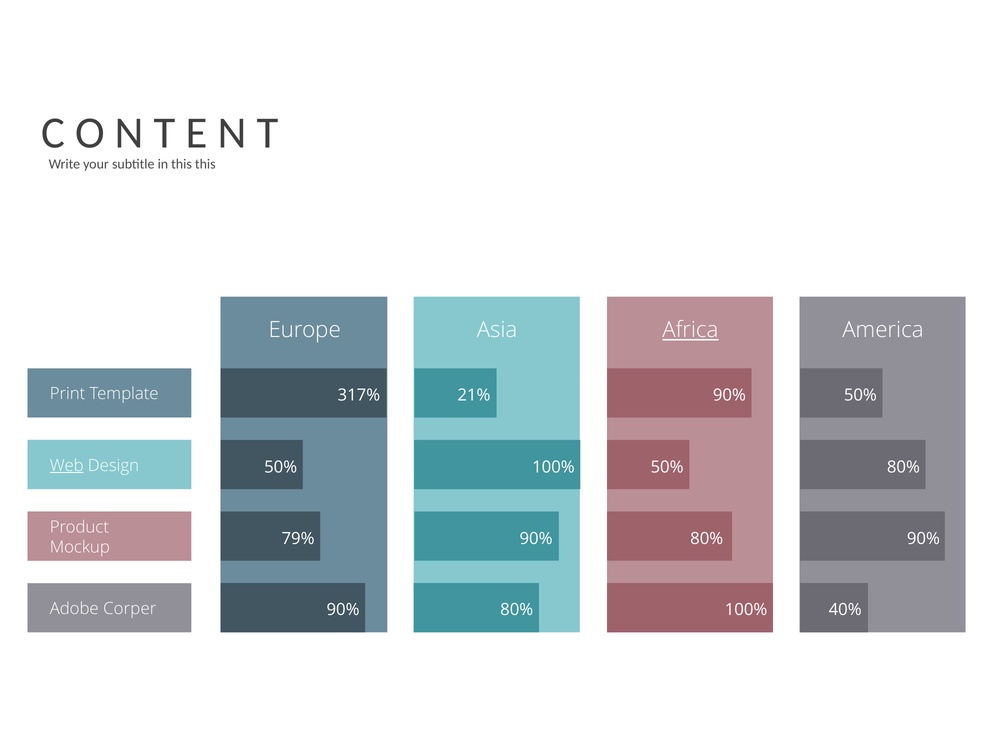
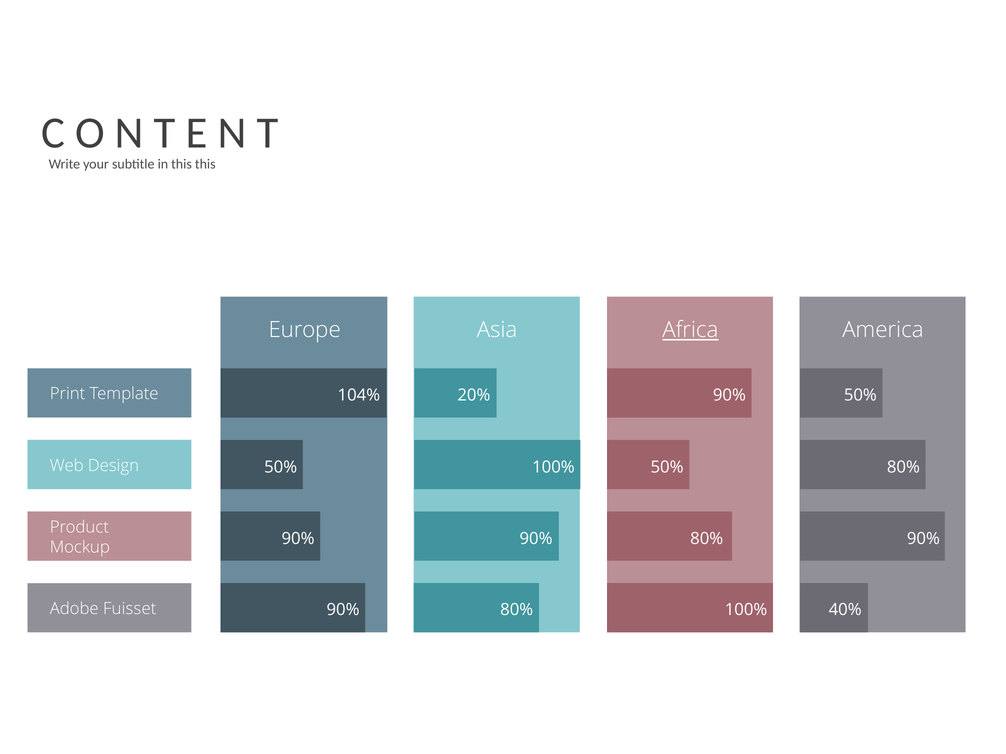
317%: 317% -> 104% (359, 395)
21%: 21% -> 20% (474, 395)
Web underline: present -> none (67, 466)
79%: 79% -> 90% (298, 539)
Corper: Corper -> Fuisset (130, 609)
